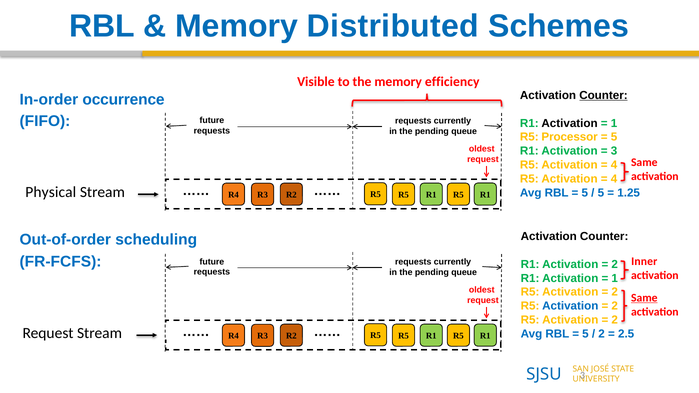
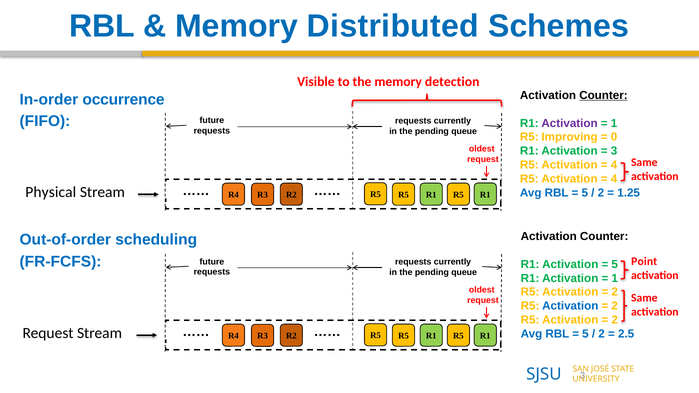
efficiency: efficiency -> detection (452, 82)
Activation colour: black -> purple (570, 123)
Processor: Processor -> Improving (570, 137)
5: 5 -> 0 (614, 137)
5: 5 -> 2 (601, 193)
Inner: Inner -> Point (644, 262)
2: 2 -> 5 (615, 264)
Same underline: present -> none (644, 298)
